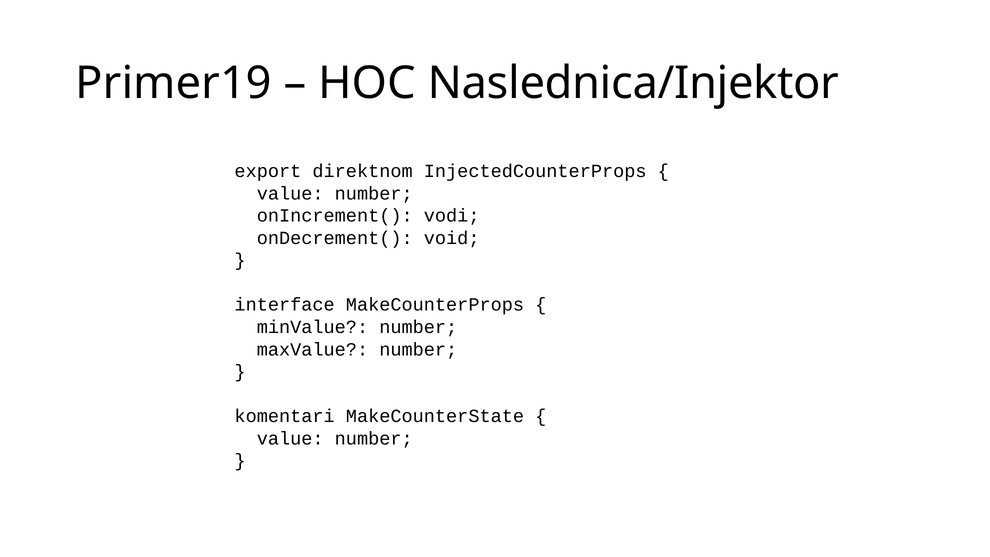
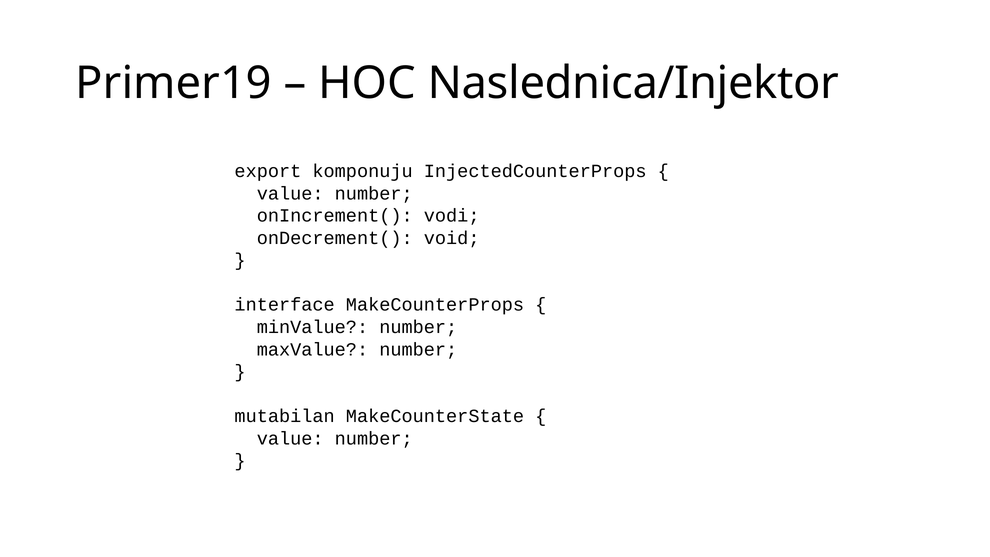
direktnom: direktnom -> komponuju (363, 171)
komentari: komentari -> mutabilan (285, 416)
